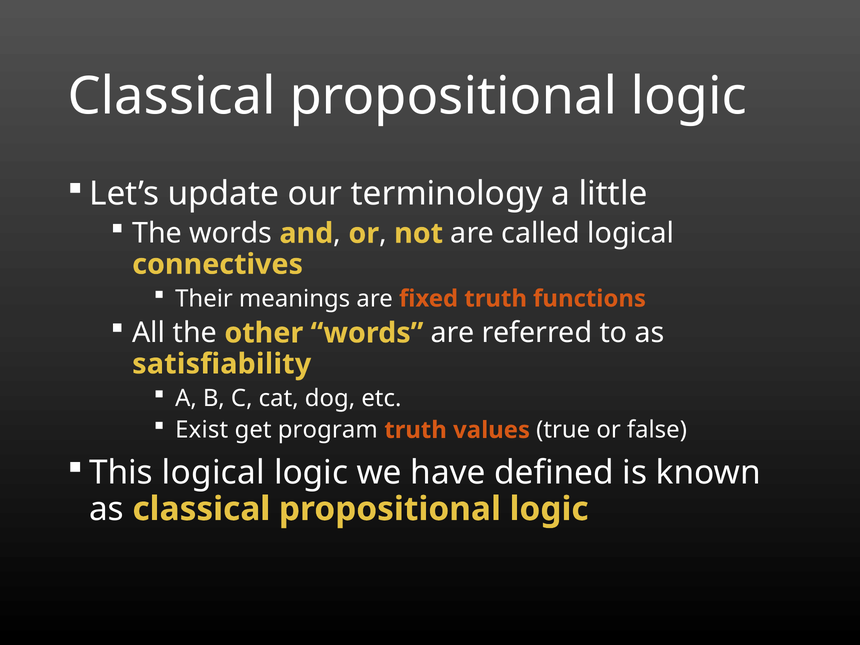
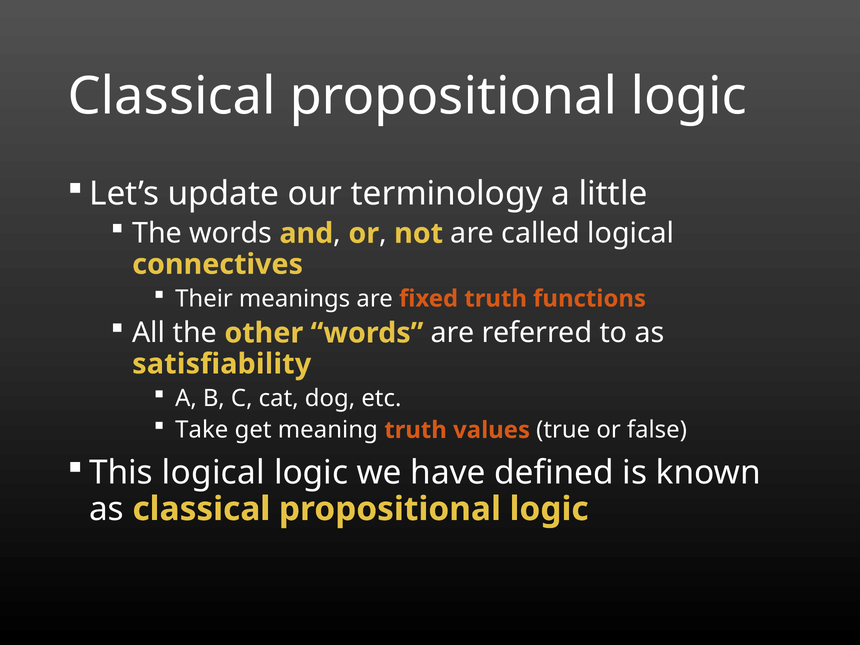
Exist: Exist -> Take (202, 430)
program: program -> meaning (328, 430)
